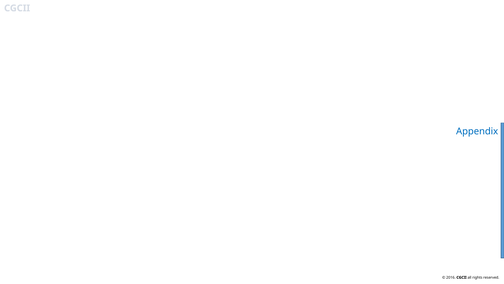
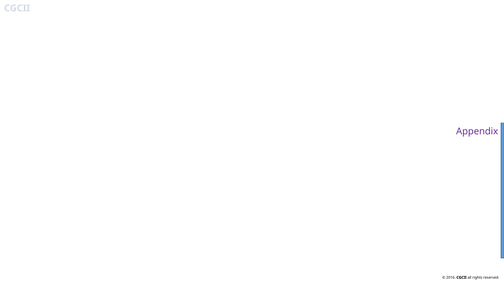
Appendix colour: blue -> purple (477, 131)
